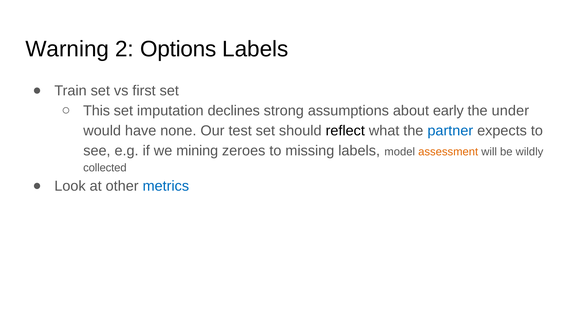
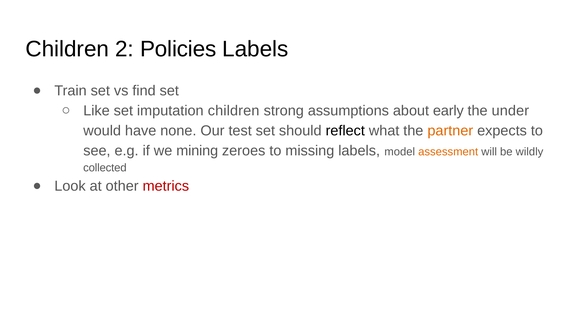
Warning: Warning -> Children (67, 49)
Options: Options -> Policies (178, 49)
first: first -> find (144, 91)
This: This -> Like (97, 111)
imputation declines: declines -> children (234, 111)
partner colour: blue -> orange (450, 131)
metrics colour: blue -> red (166, 186)
